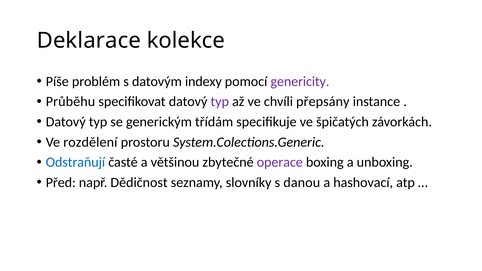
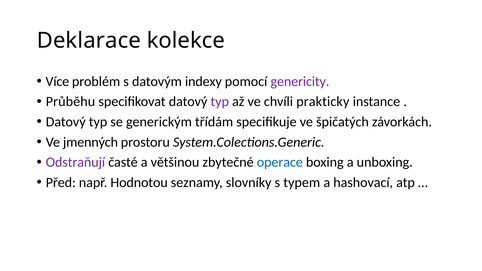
Píše: Píše -> Více (57, 81)
přepsány: přepsány -> prakticky (323, 102)
rozdělení: rozdělení -> jmenných (90, 142)
Odstraňují colour: blue -> purple (75, 162)
operace colour: purple -> blue (280, 162)
Dědičnost: Dědičnost -> Hodnotou (139, 183)
danou: danou -> typem (302, 183)
